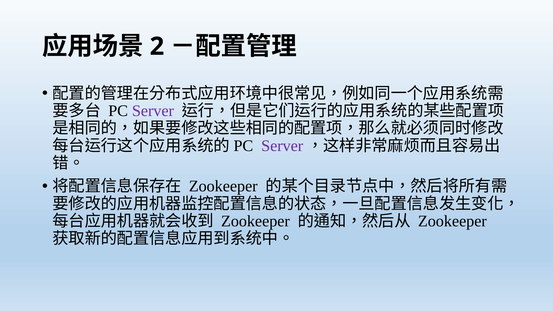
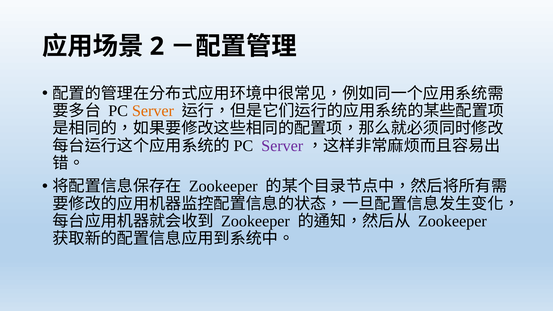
Server colour: purple -> orange (153, 111)
